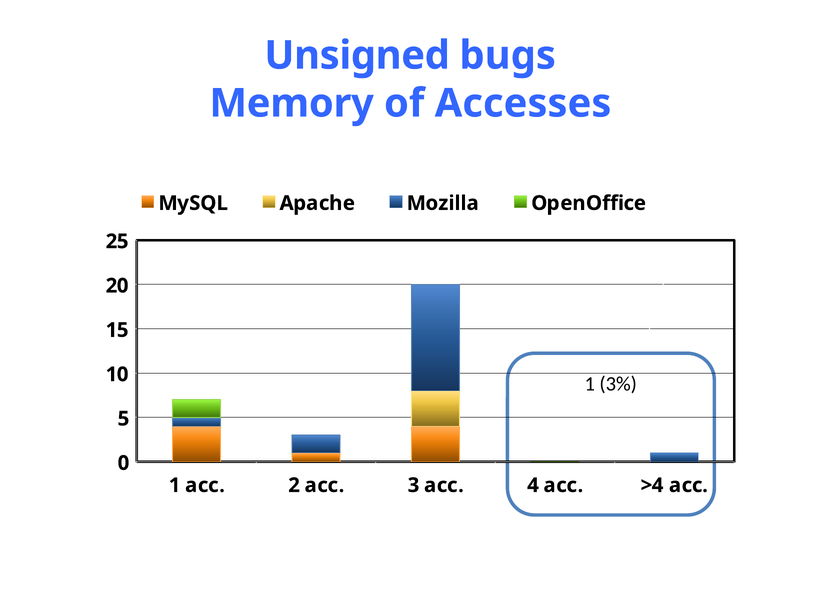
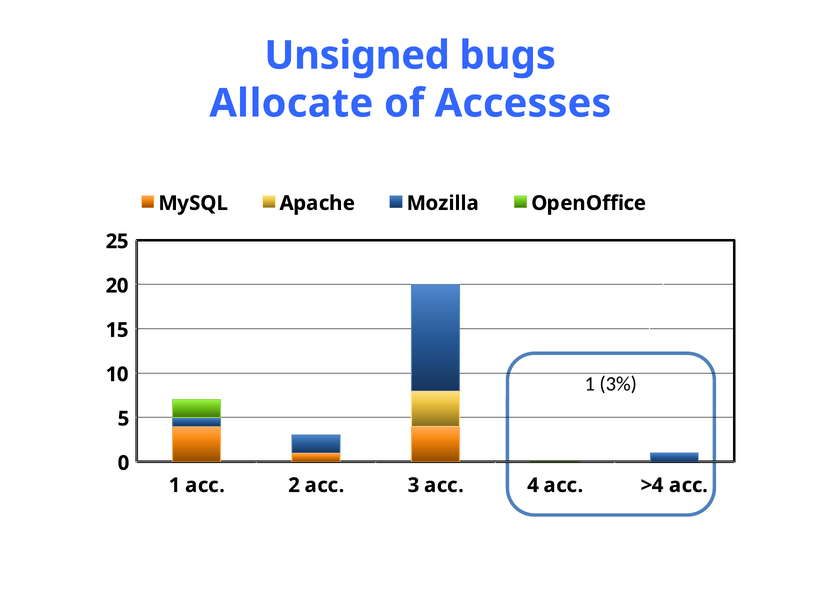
Memory: Memory -> Allocate (291, 103)
